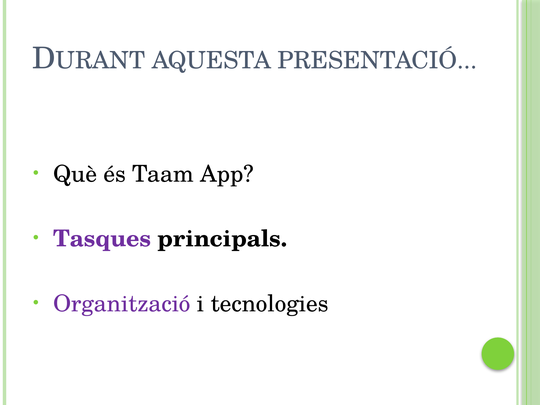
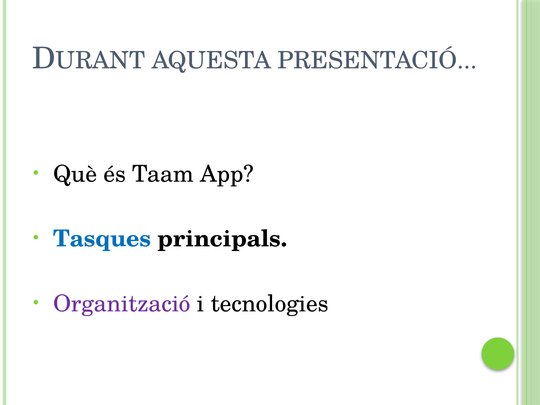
Tasques colour: purple -> blue (102, 239)
